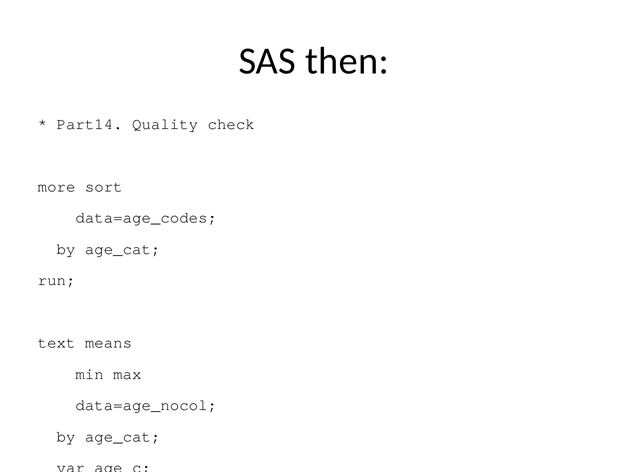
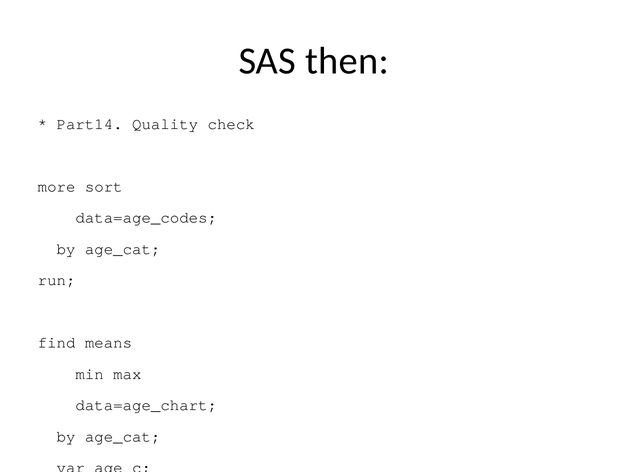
text: text -> find (57, 343)
data=age_nocol: data=age_nocol -> data=age_chart (146, 405)
